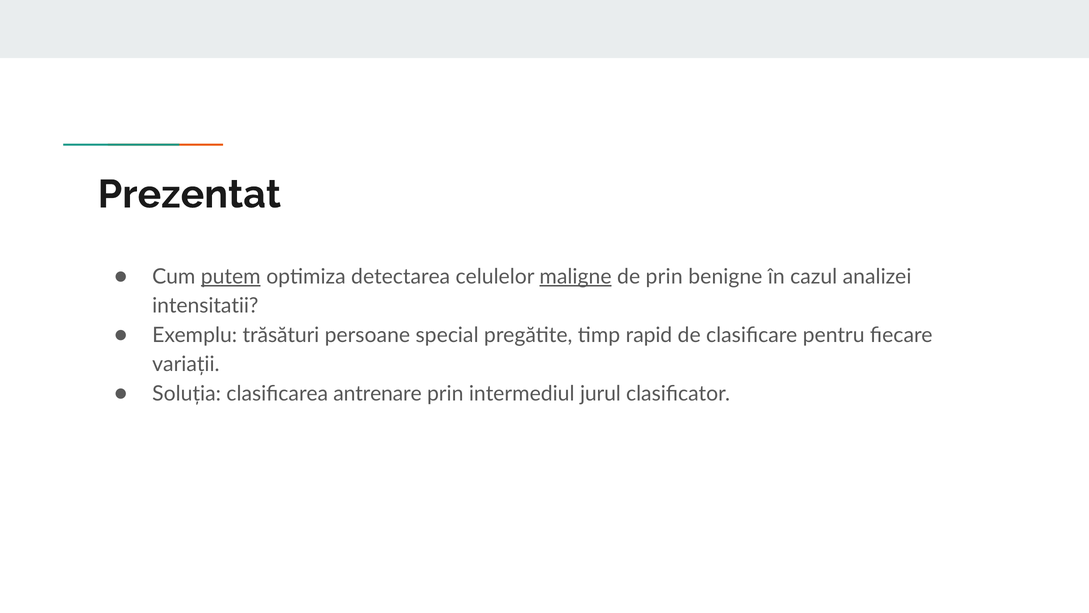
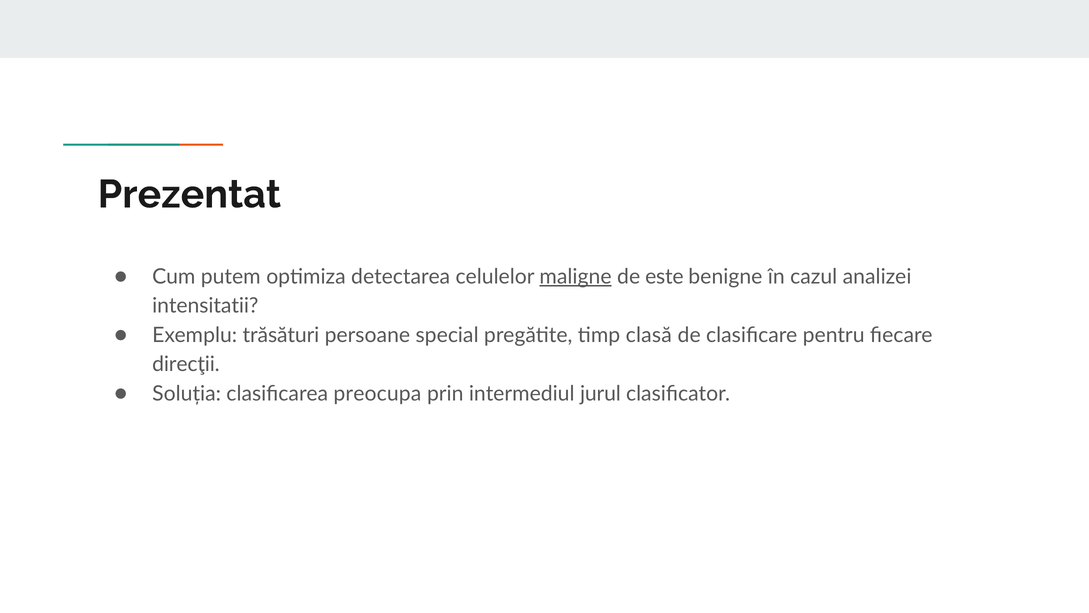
putem underline: present -> none (231, 276)
de prin: prin -> este (664, 276)
rapid: rapid -> clasă (649, 335)
variații: variații -> direcţii (186, 364)
antrenare: antrenare -> preocupa (377, 393)
